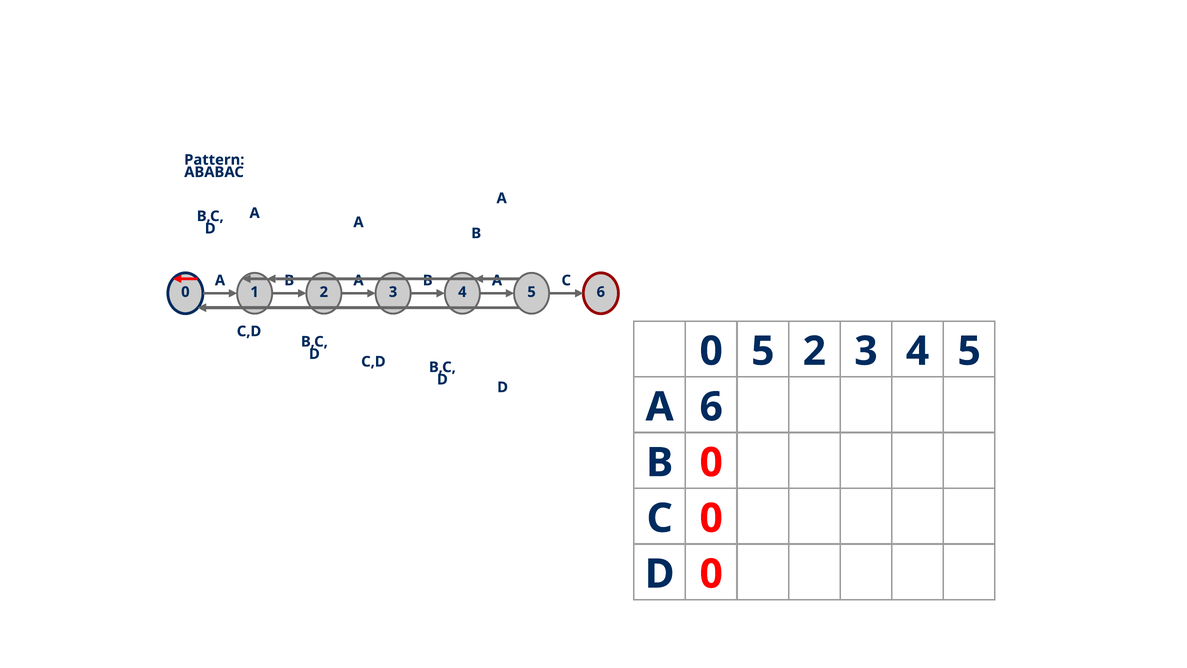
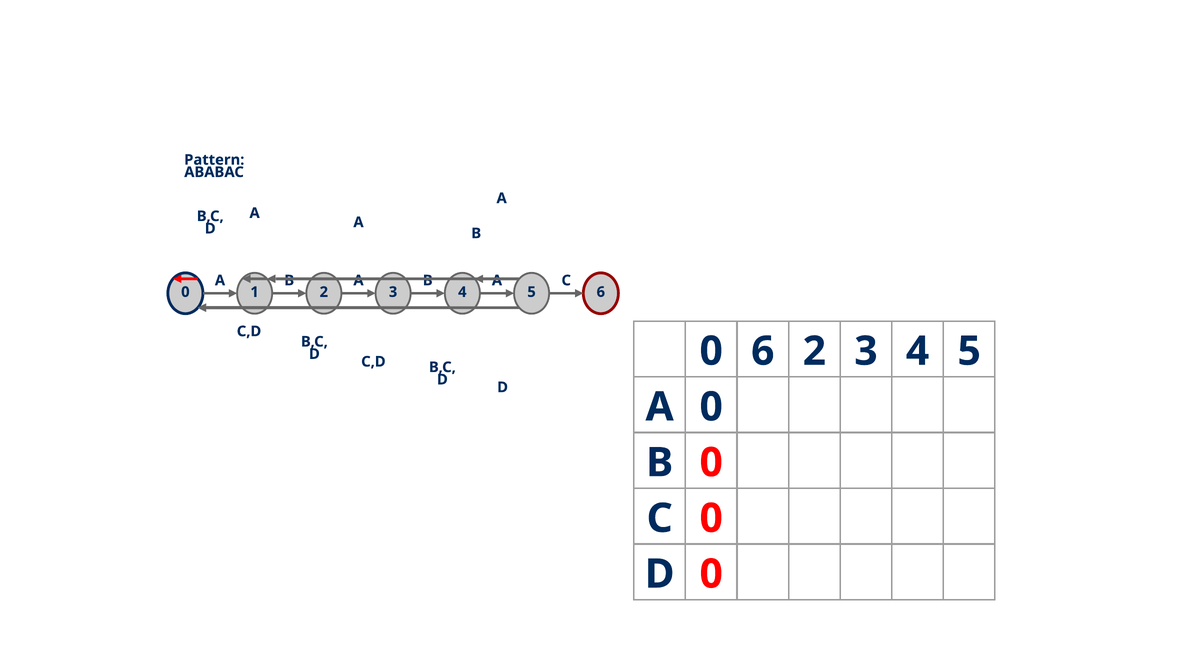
0 5: 5 -> 6 (763, 351)
A 6: 6 -> 0 (711, 407)
